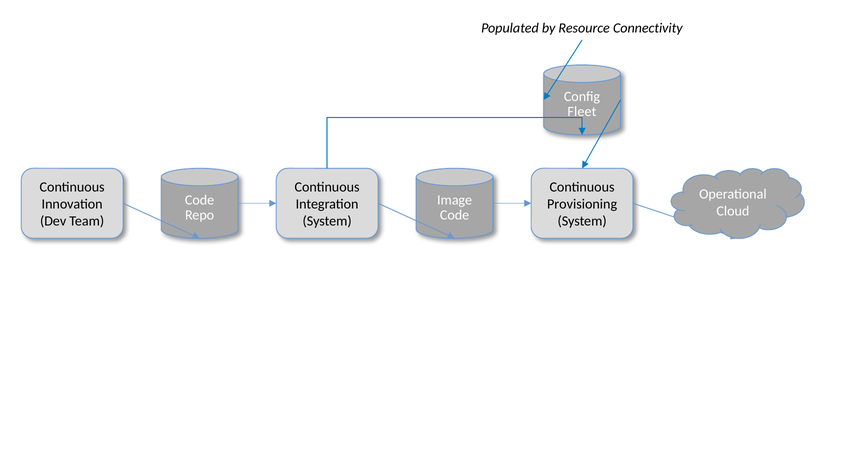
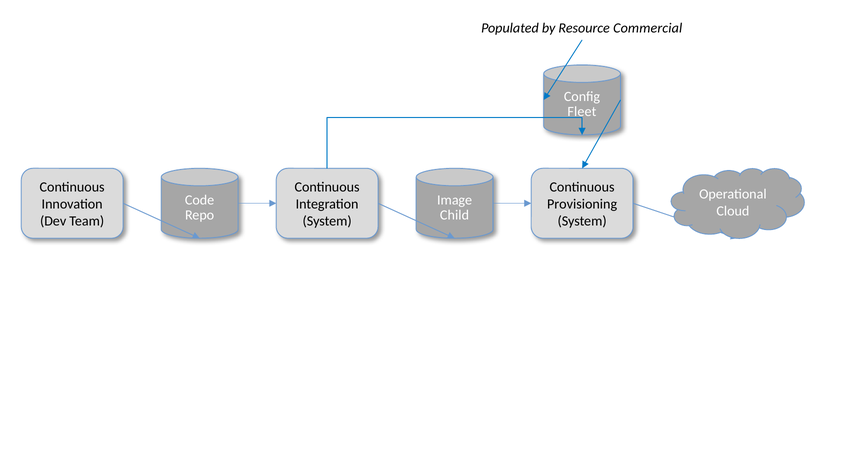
Connectivity: Connectivity -> Commercial (648, 28)
Code: Code -> Child (455, 215)
